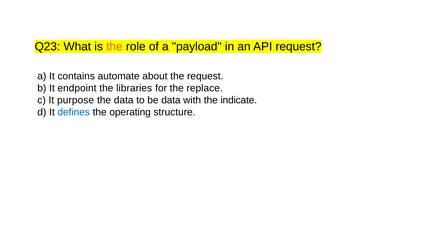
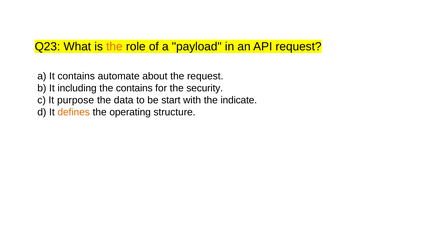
endpoint: endpoint -> including (77, 88)
the libraries: libraries -> contains (134, 88)
replace: replace -> security (205, 88)
be data: data -> start (171, 100)
defines colour: blue -> orange (74, 112)
